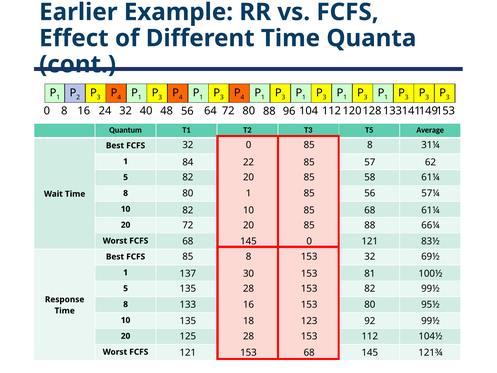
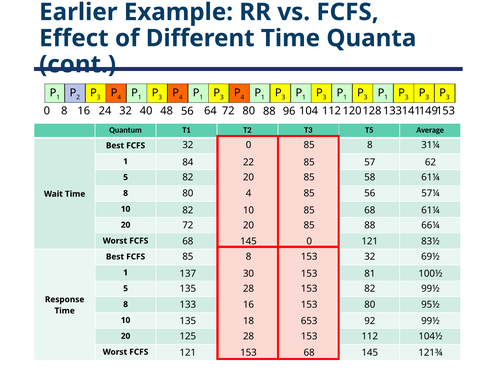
80 1: 1 -> 4 (249, 193)
123: 123 -> 653 (309, 321)
